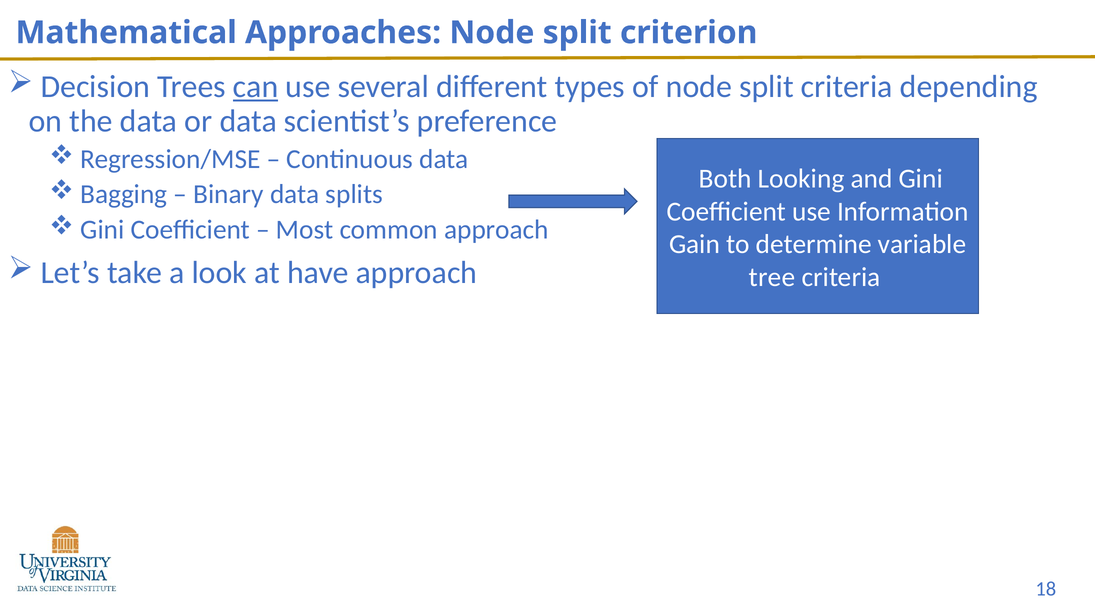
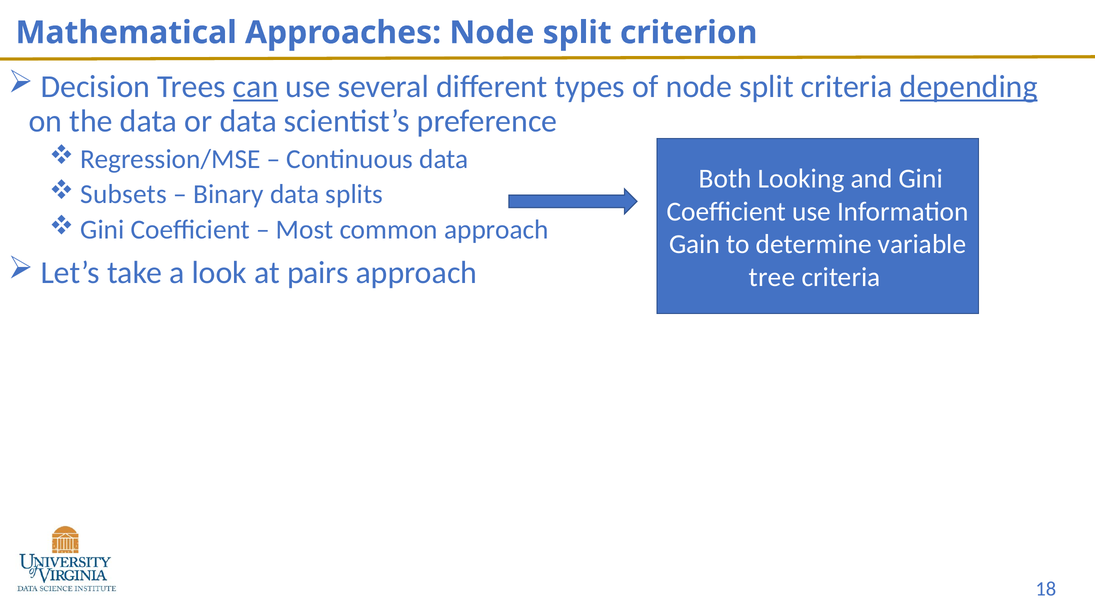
depending underline: none -> present (969, 87)
Bagging: Bagging -> Subsets (124, 194)
have: have -> pairs (318, 273)
